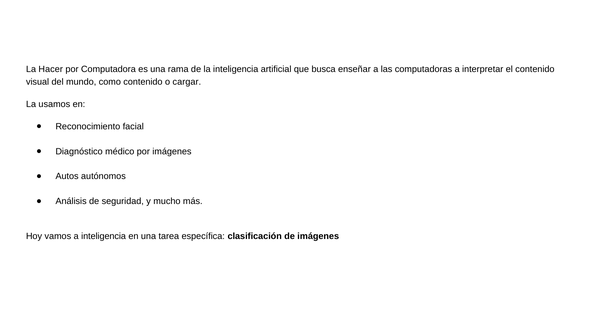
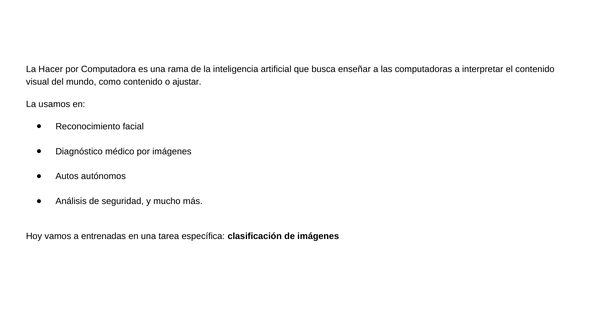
cargar: cargar -> ajustar (187, 82)
a inteligencia: inteligencia -> entrenadas (104, 236)
